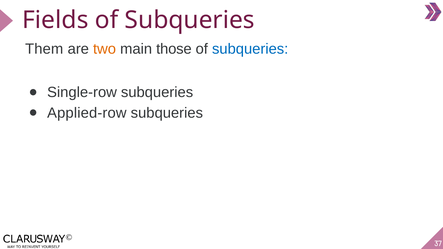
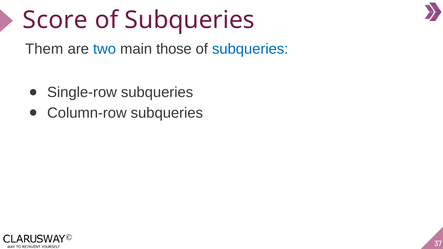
Fields: Fields -> Score (55, 20)
two colour: orange -> blue (105, 49)
Applied-row: Applied-row -> Column-row (87, 113)
